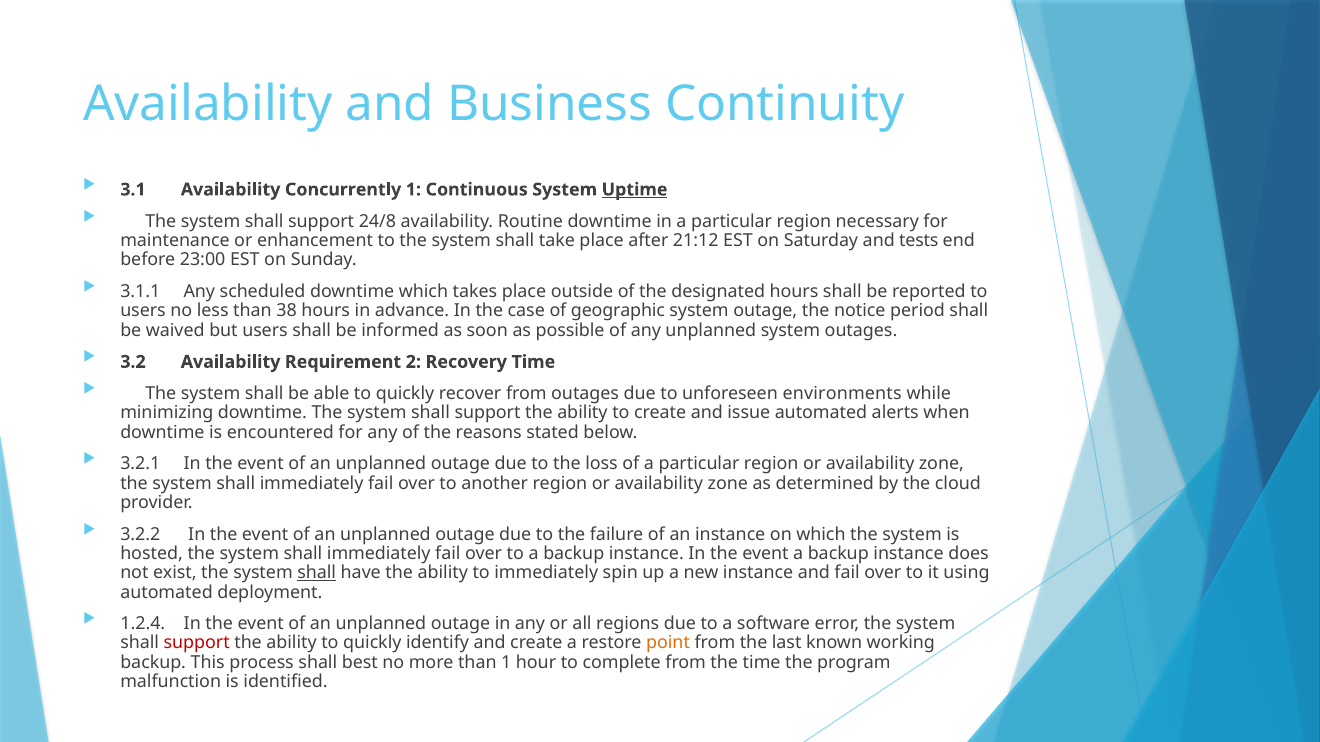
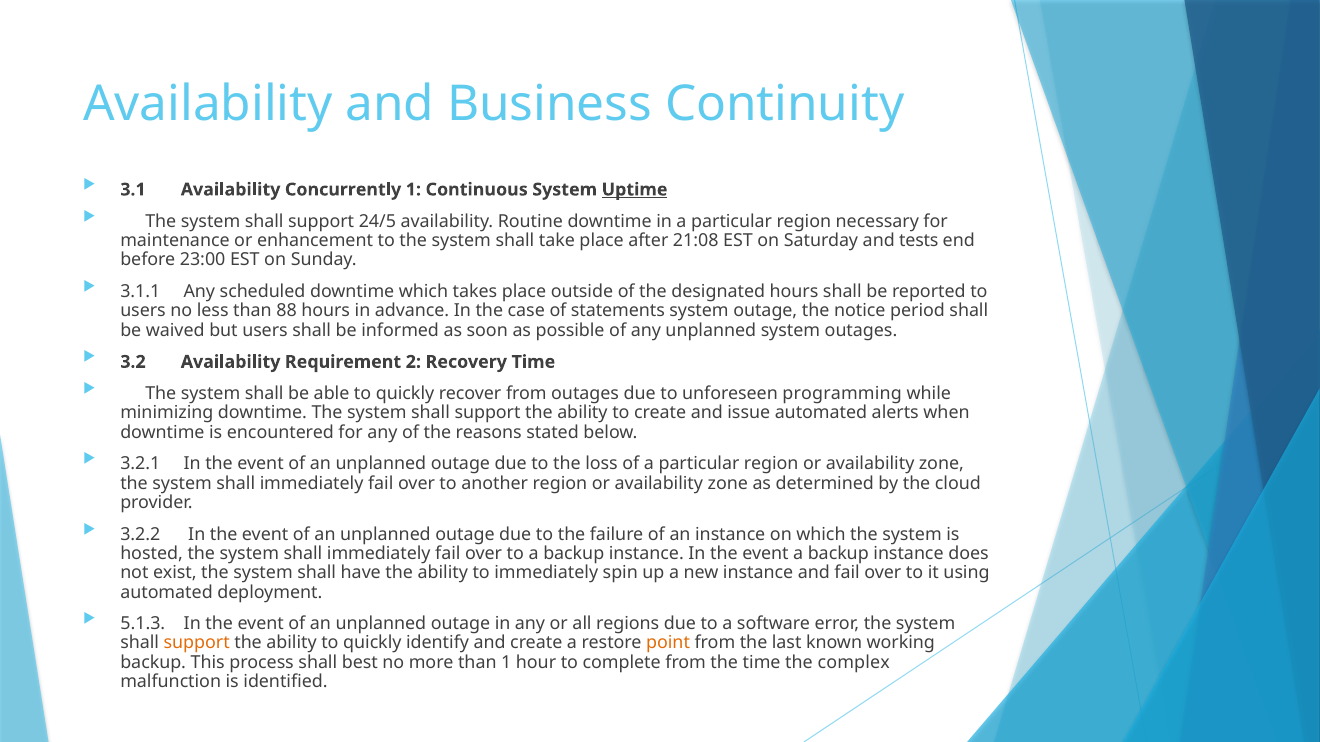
24/8: 24/8 -> 24/5 (377, 221)
21:12: 21:12 -> 21:08 (696, 241)
38: 38 -> 88 (287, 311)
geographic: geographic -> statements (618, 311)
environments: environments -> programming (842, 394)
shall underline: present -> none (317, 573)
1.2.4: 1.2.4 -> 5.1.3 (143, 624)
support colour: red -> orange (197, 644)
program: program -> complex (854, 663)
